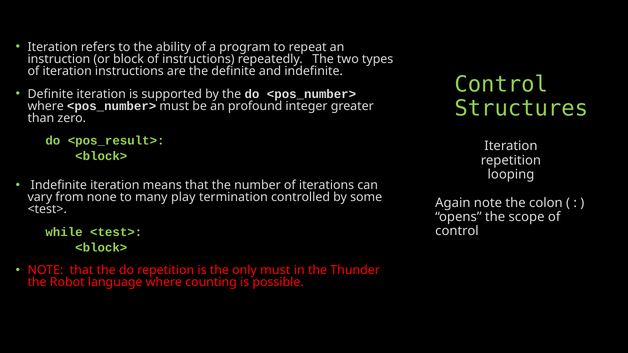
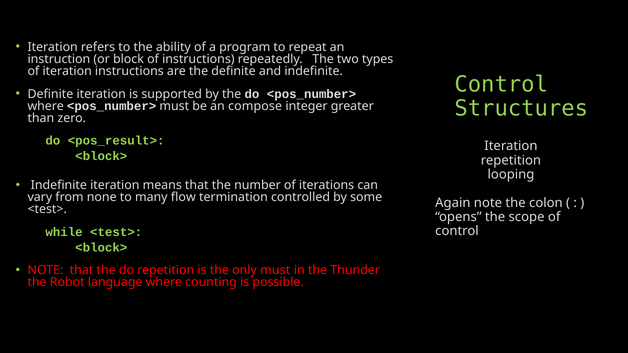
profound: profound -> compose (255, 106)
play: play -> flow (183, 197)
